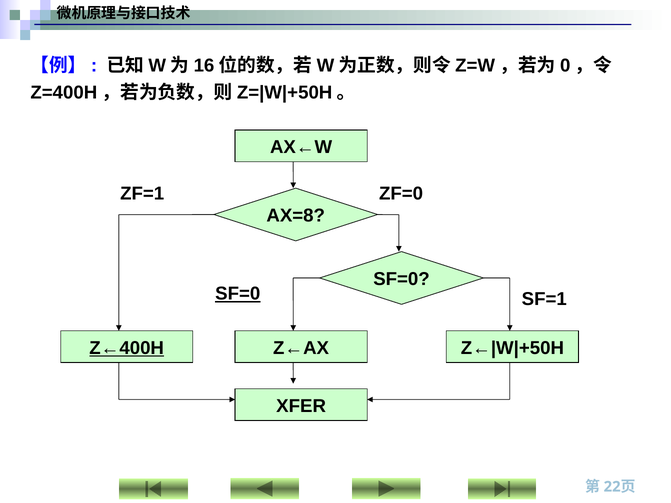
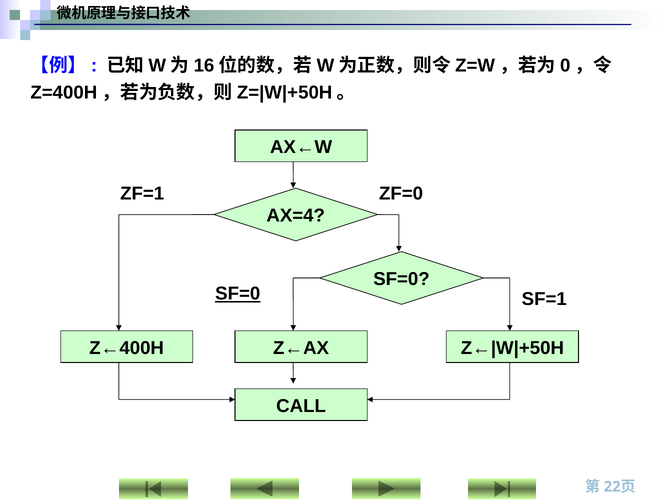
AX=8: AX=8 -> AX=4 (296, 216)
Z←400H underline: present -> none (127, 348)
XFER: XFER -> CALL (301, 406)
